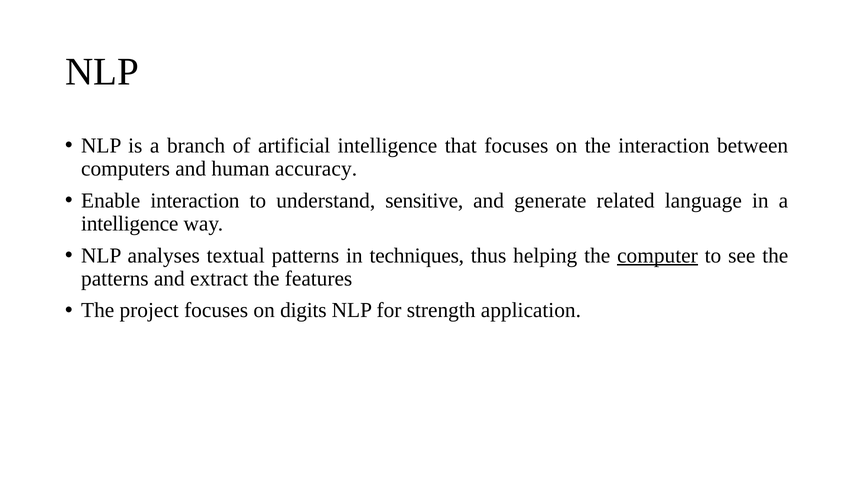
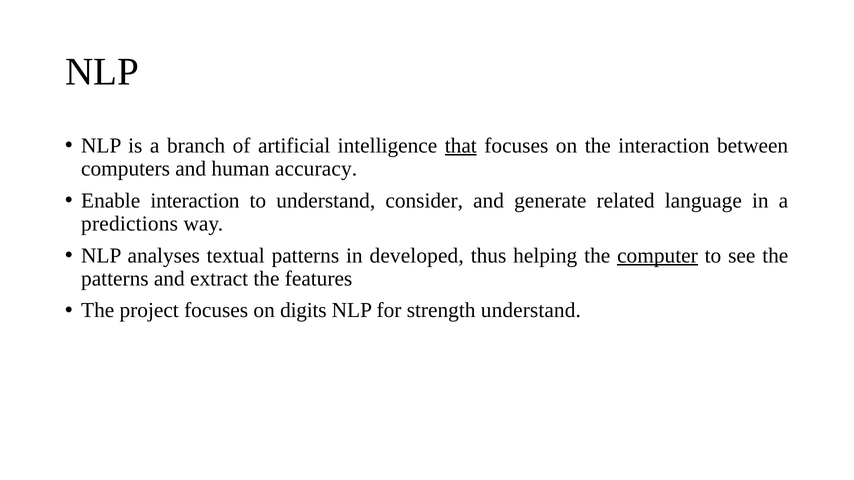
that underline: none -> present (461, 146)
sensitive: sensitive -> consider (424, 201)
intelligence: intelligence -> predictions (130, 224)
techniques: techniques -> developed (417, 256)
strength application: application -> understand (531, 311)
